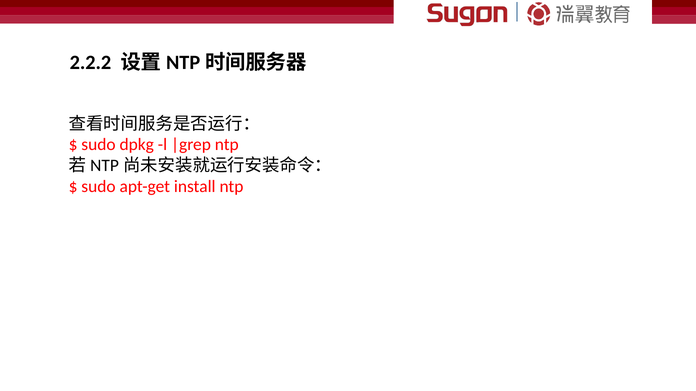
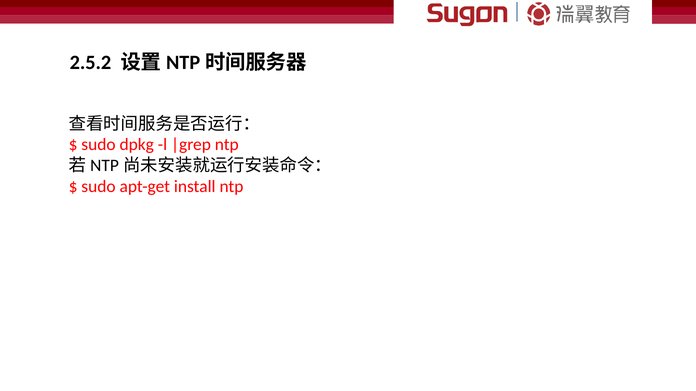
2.2.2: 2.2.2 -> 2.5.2 (90, 63)
